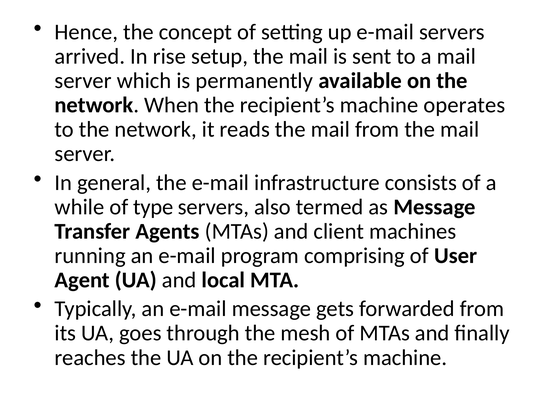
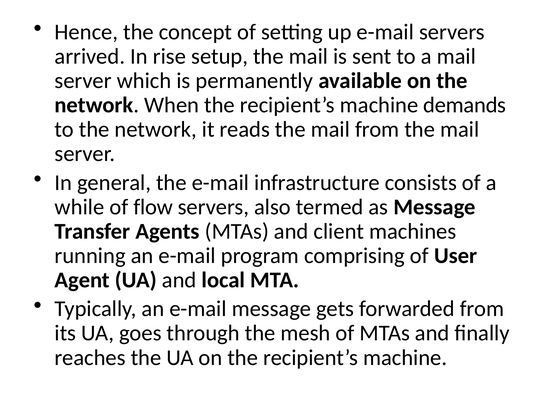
operates: operates -> demands (465, 105)
type: type -> flow (153, 207)
